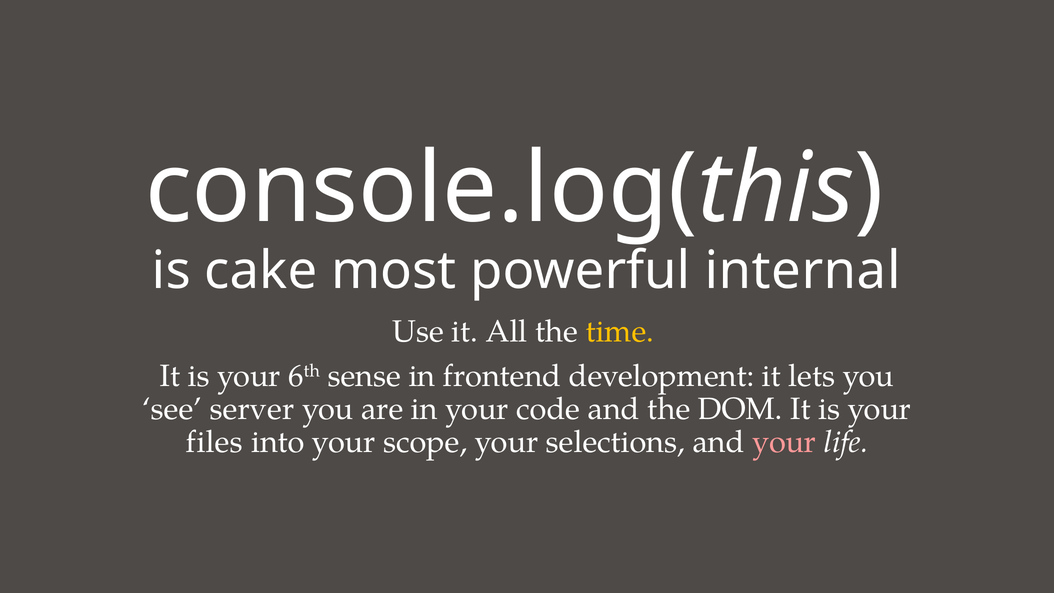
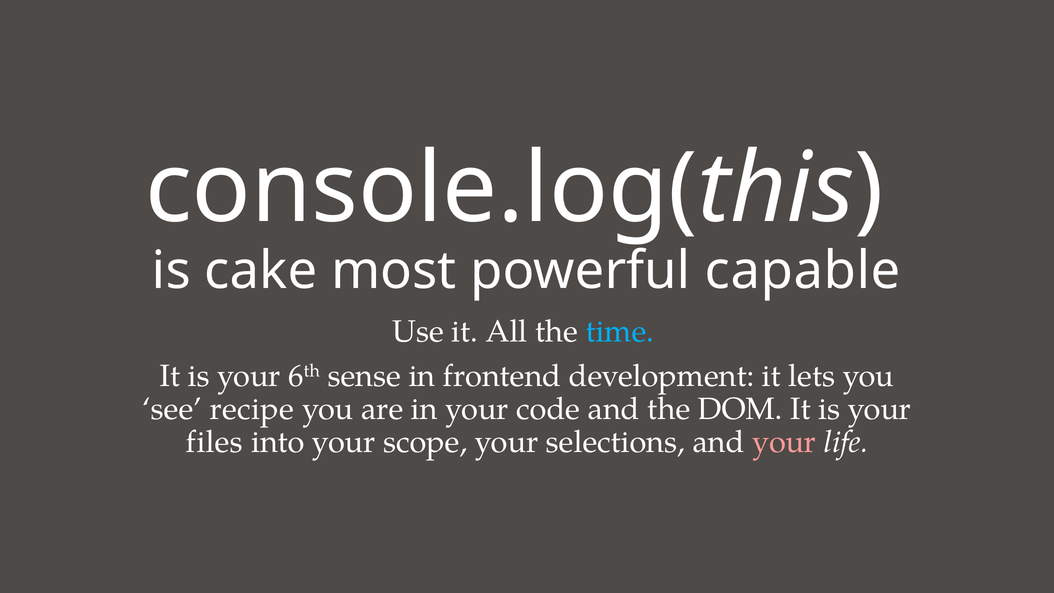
internal: internal -> capable (803, 271)
time colour: yellow -> light blue (620, 332)
server: server -> recipe (252, 409)
